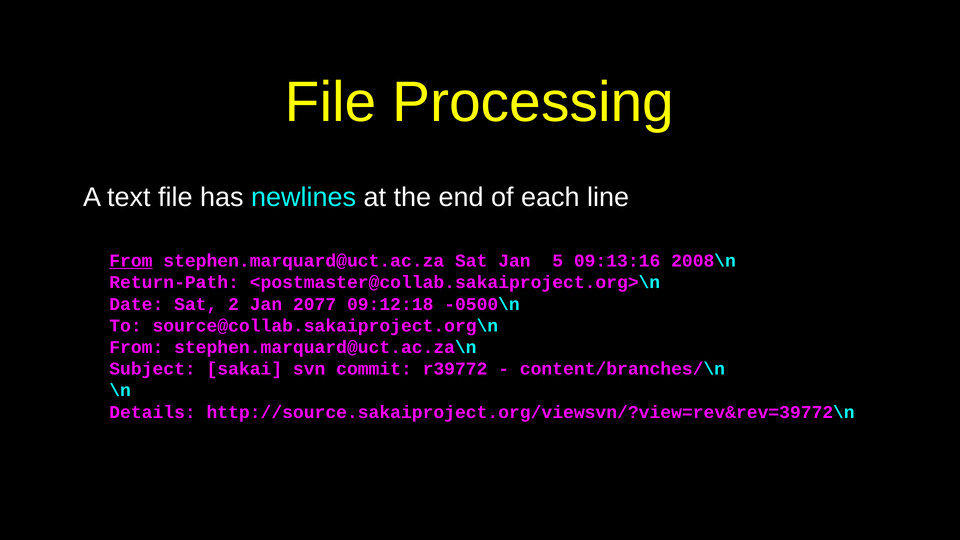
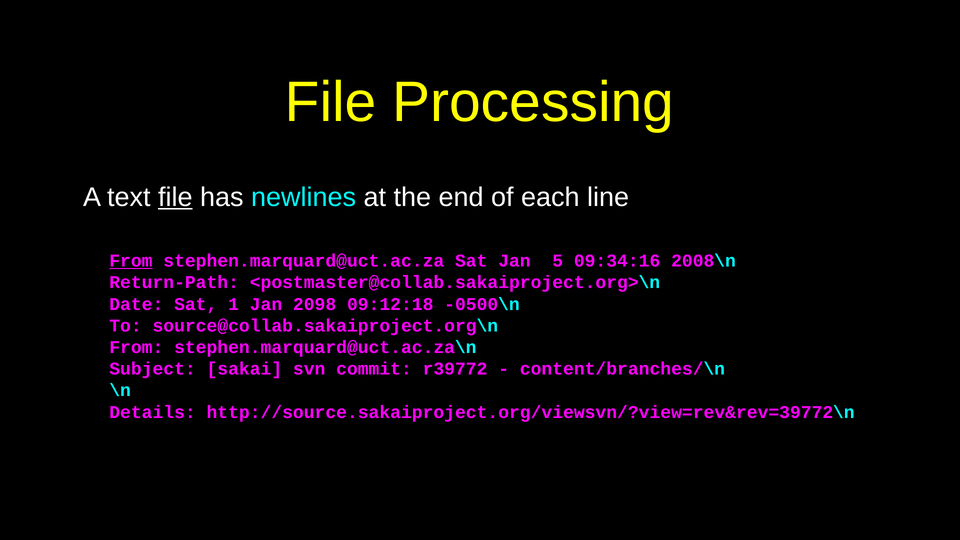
file underline: none -> present (175, 197)
09:13:16: 09:13:16 -> 09:34:16 (617, 261)
2: 2 -> 1 (234, 304)
2077: 2077 -> 2098 (315, 304)
